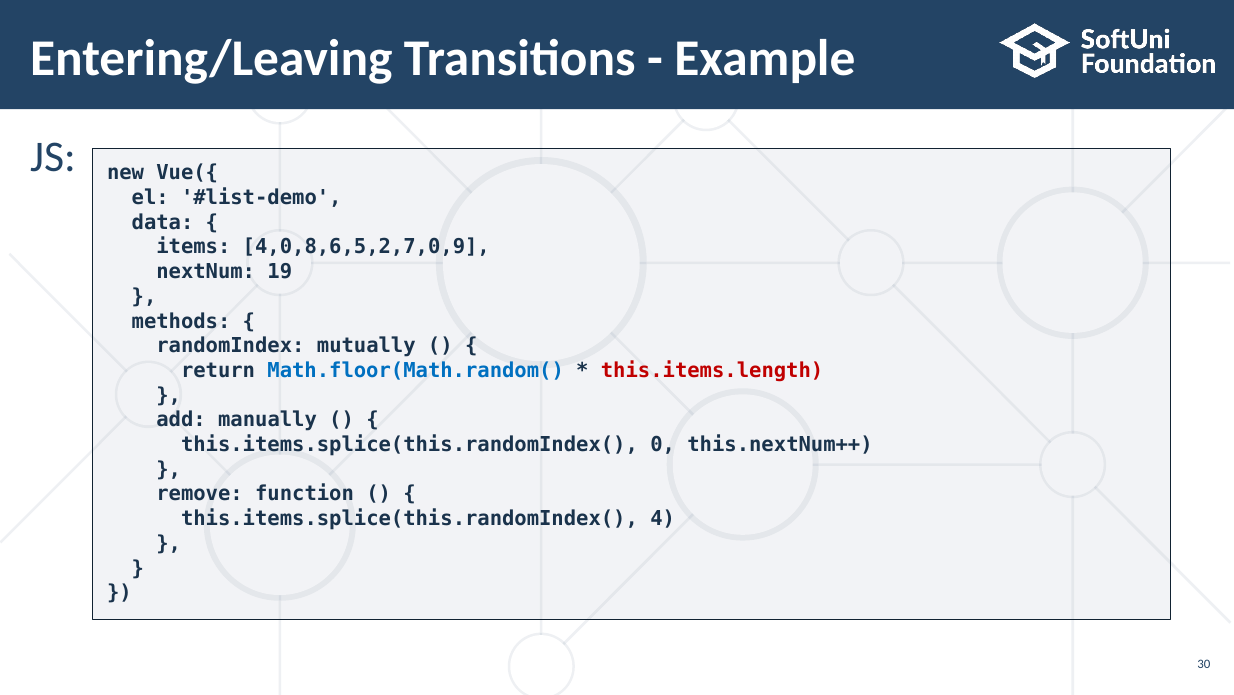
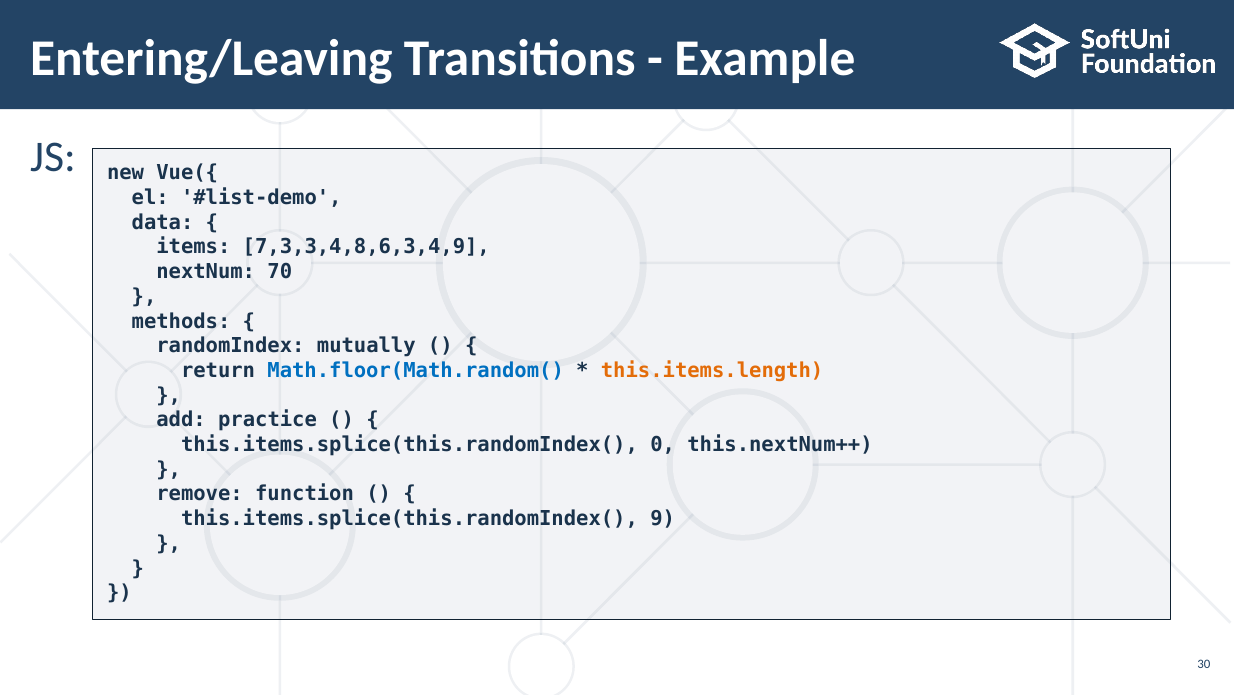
4,0,8,6,5,2,7,0,9: 4,0,8,6,5,2,7,0,9 -> 7,3,3,4,8,6,3,4,9 (366, 247)
19: 19 -> 70 (280, 272)
this.items.length colour: red -> orange (712, 370)
manually: manually -> practice (268, 420)
4: 4 -> 9 (663, 518)
